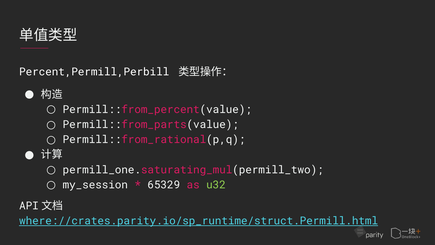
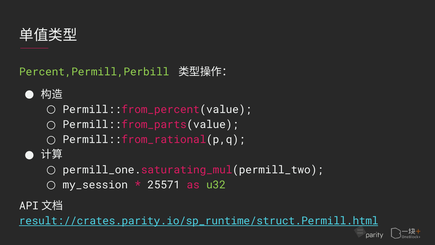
Percent,Permill,Perbill colour: white -> light green (94, 72)
65329: 65329 -> 25571 (164, 185)
where://crates.parity.io/sp_runtime/struct.Permill.html: where://crates.parity.io/sp_runtime/struct.Permill.html -> result://crates.parity.io/sp_runtime/struct.Permill.html (199, 221)
